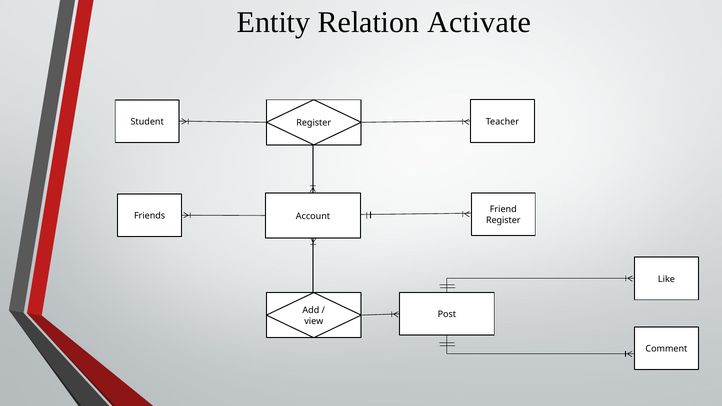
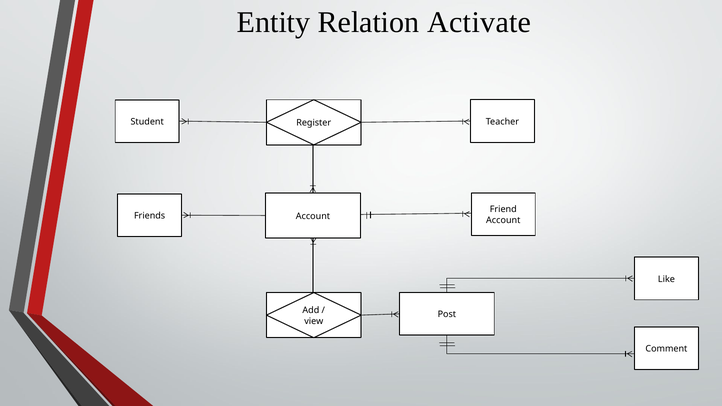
Register: Register -> Account (503, 220)
